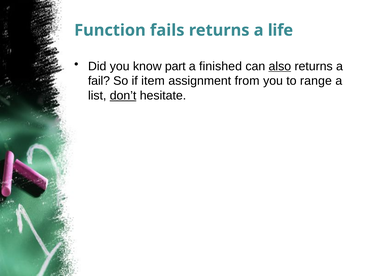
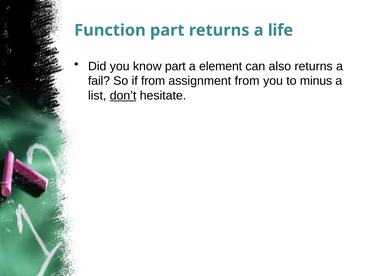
Function fails: fails -> part (167, 30)
finished: finished -> element (221, 66)
also underline: present -> none (280, 66)
if item: item -> from (153, 81)
range: range -> minus (316, 81)
